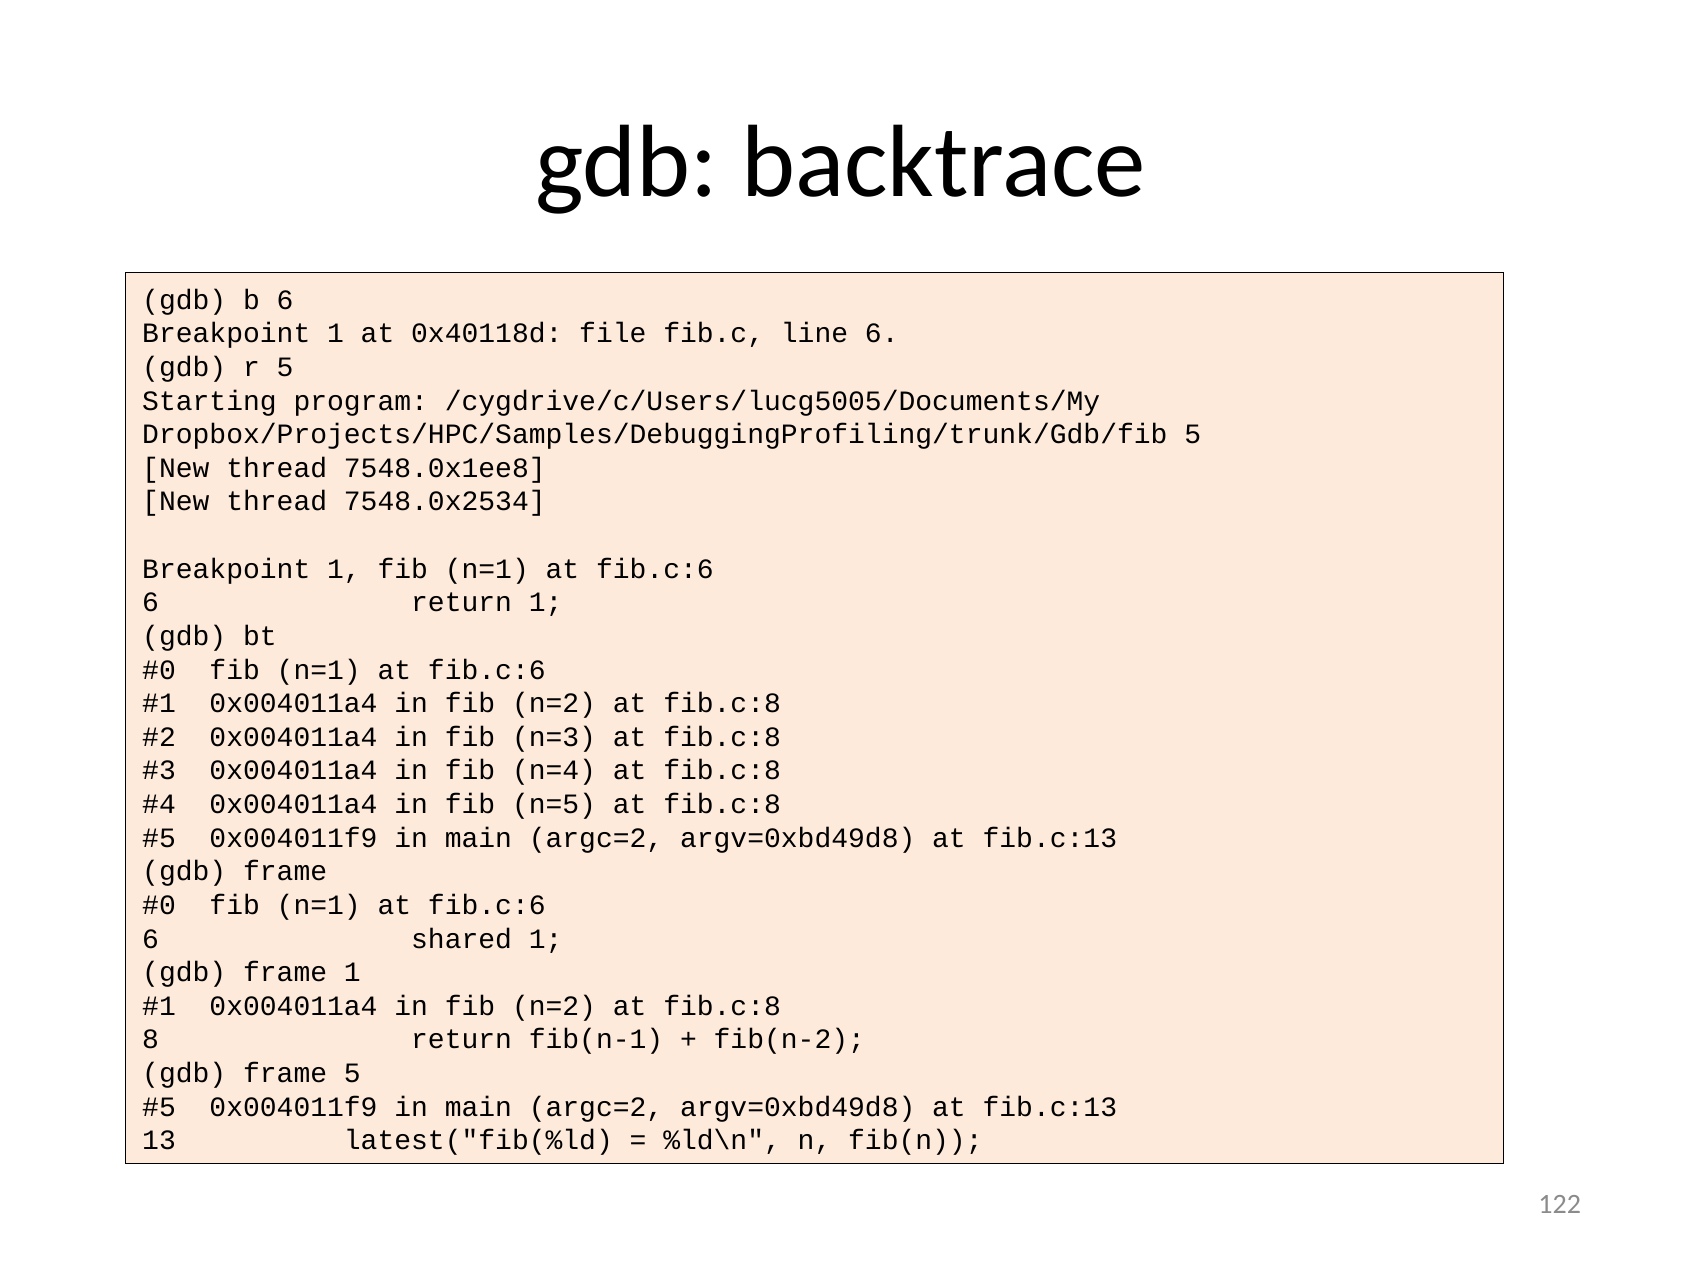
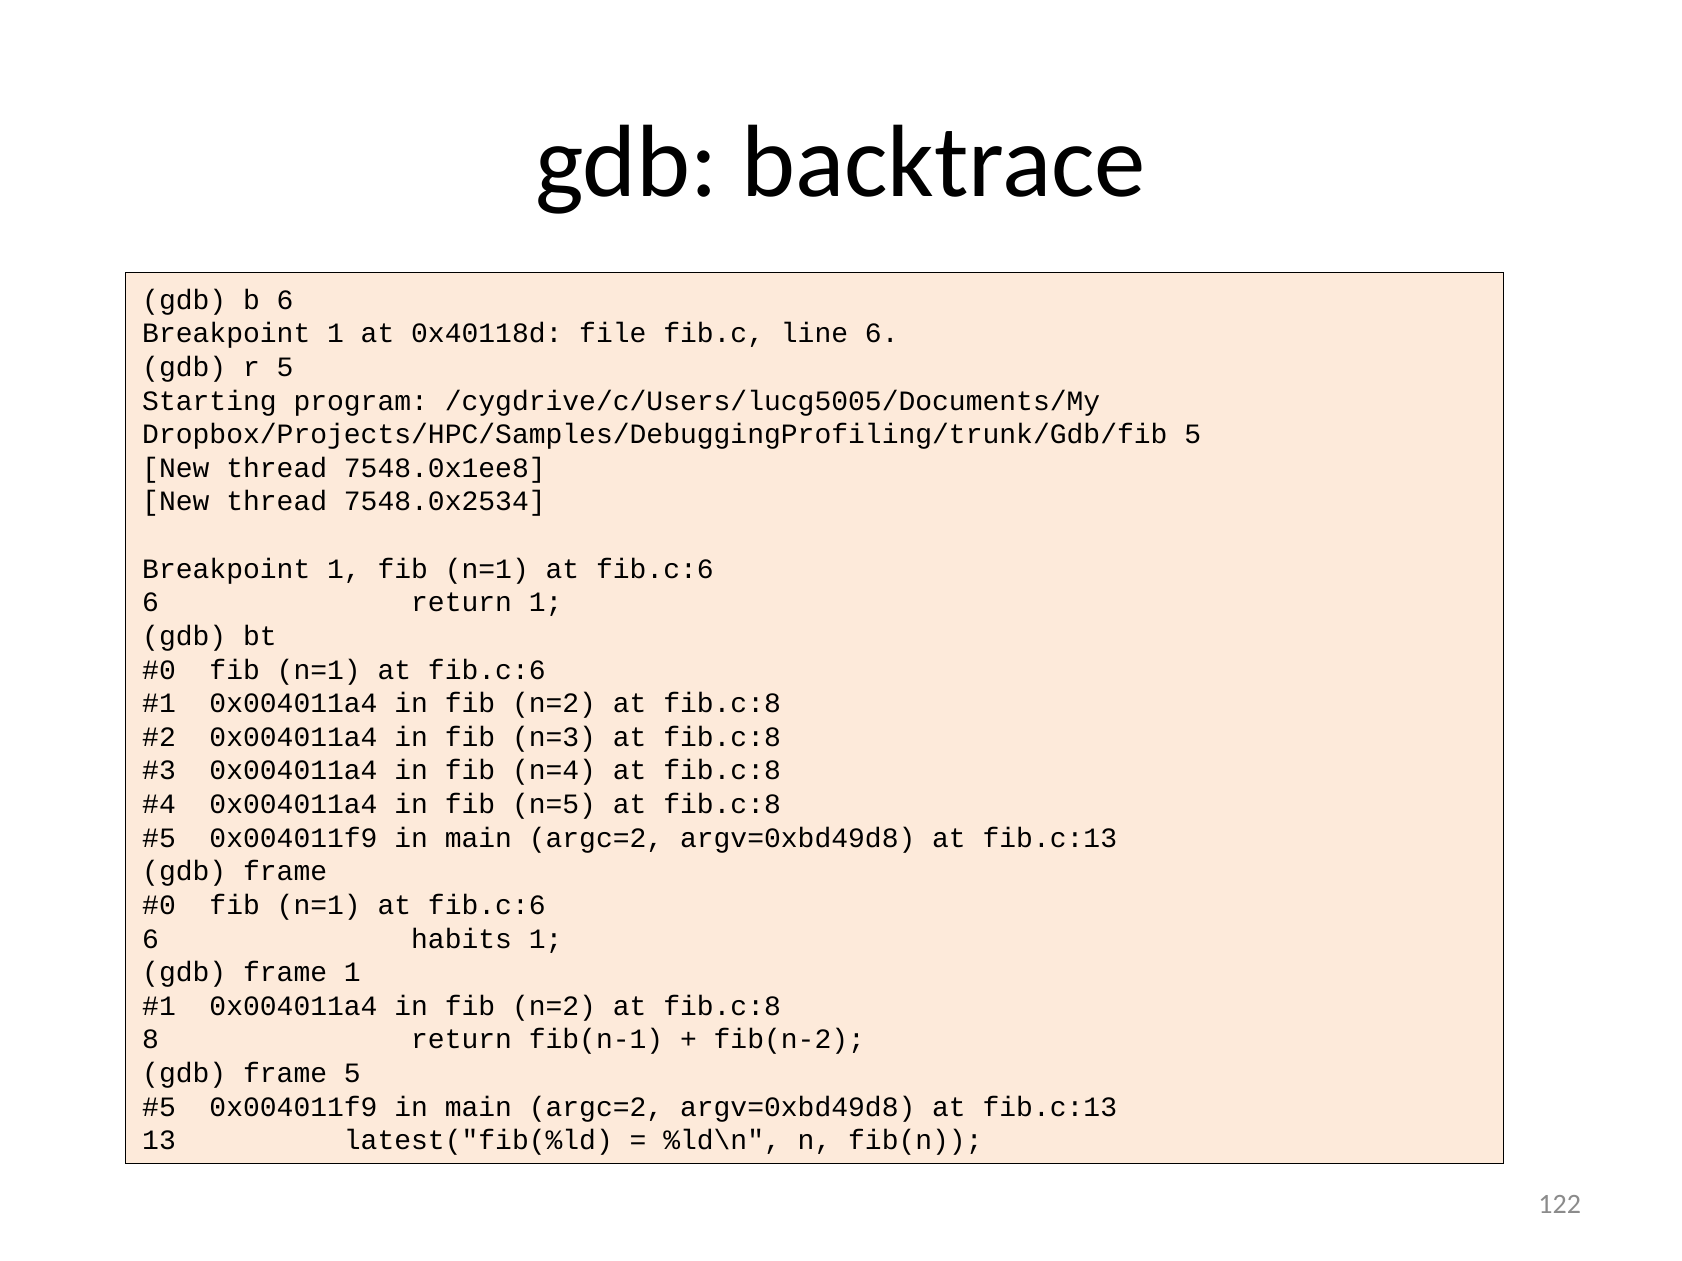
shared: shared -> habits (462, 939)
